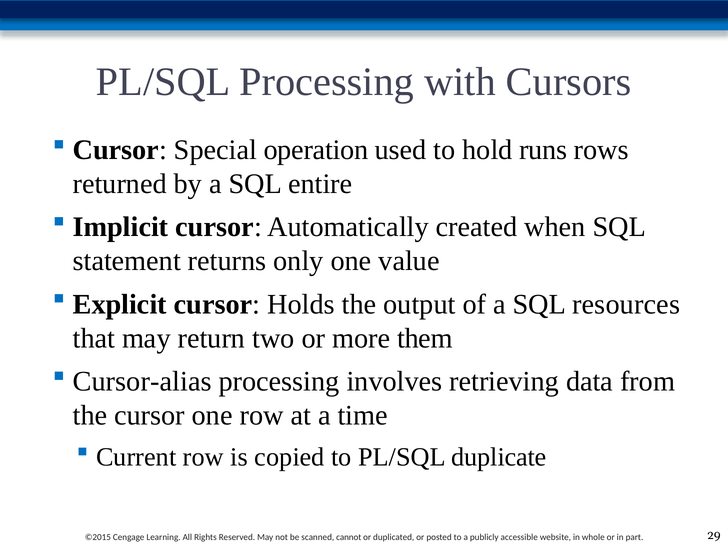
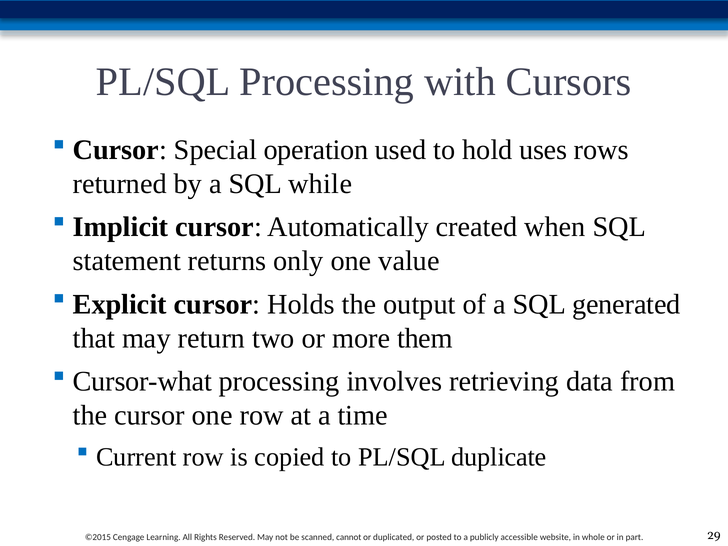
runs: runs -> uses (543, 150)
entire: entire -> while (320, 184)
resources: resources -> generated (626, 304)
Cursor-alias: Cursor-alias -> Cursor-what (142, 381)
